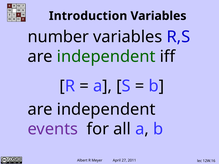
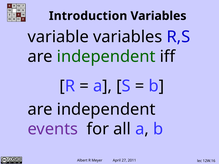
number: number -> variable (58, 37)
